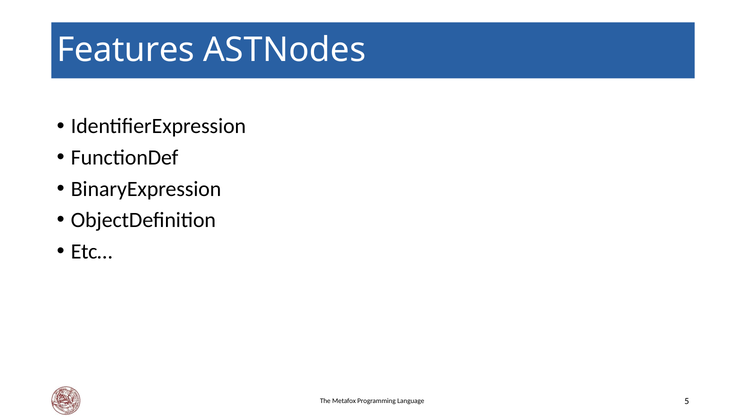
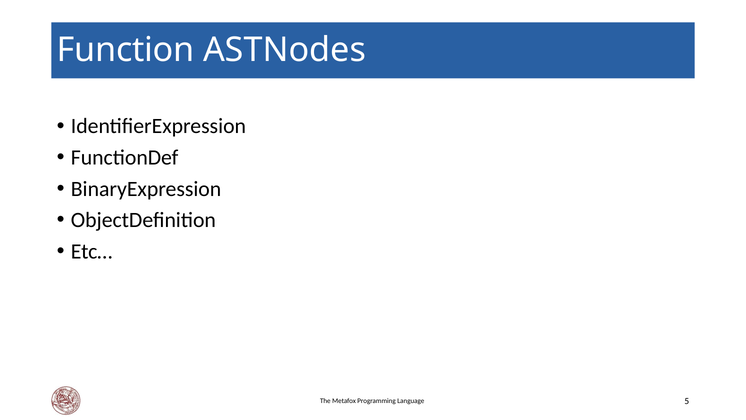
Features: Features -> Function (126, 50)
